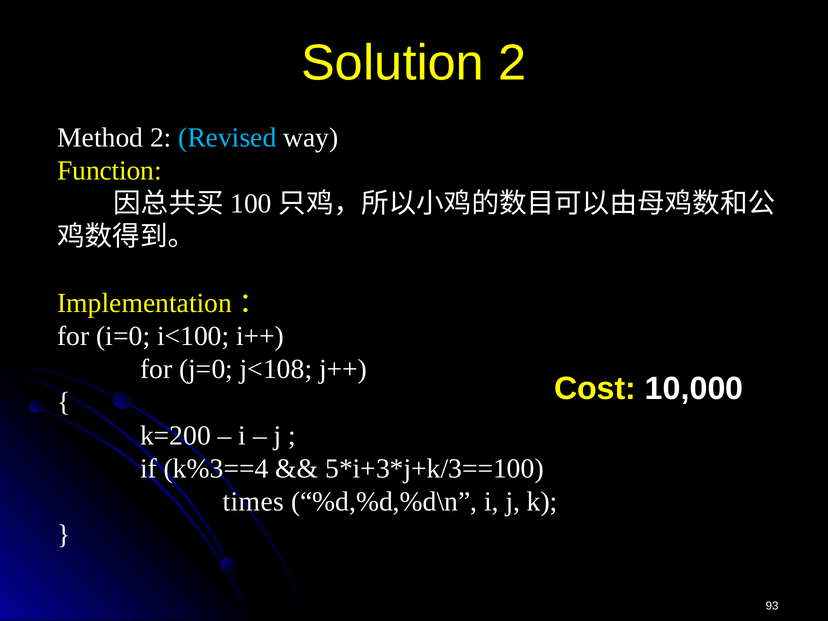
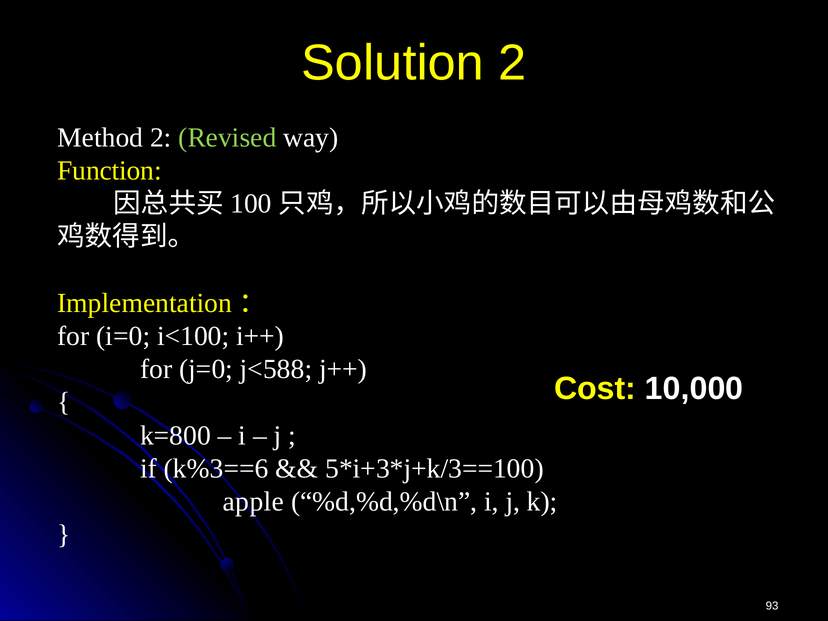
Revised colour: light blue -> light green (227, 137)
j<108: j<108 -> j<588 (276, 369)
k=200: k=200 -> k=800 (175, 435)
k%3==4: k%3==4 -> k%3==6 (216, 469)
times: times -> apple (253, 502)
